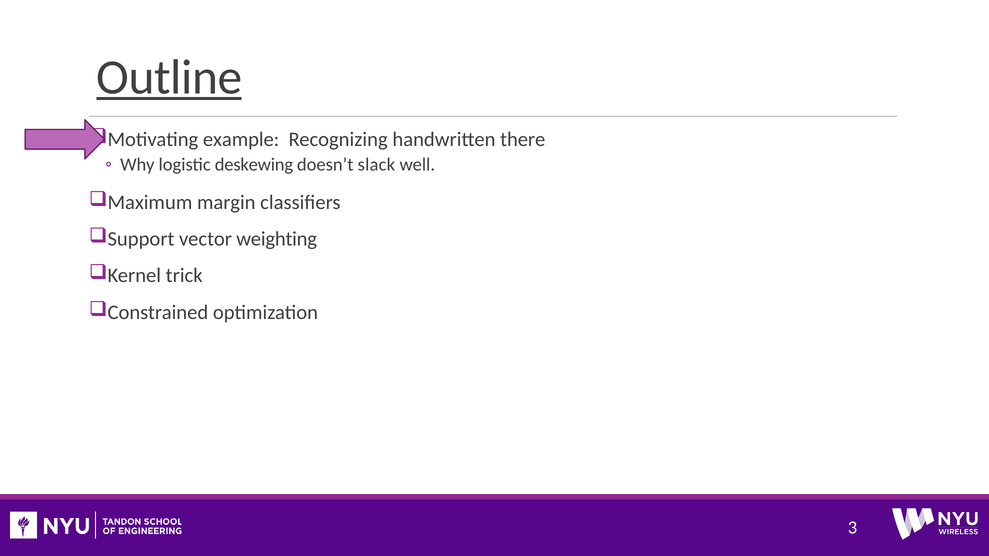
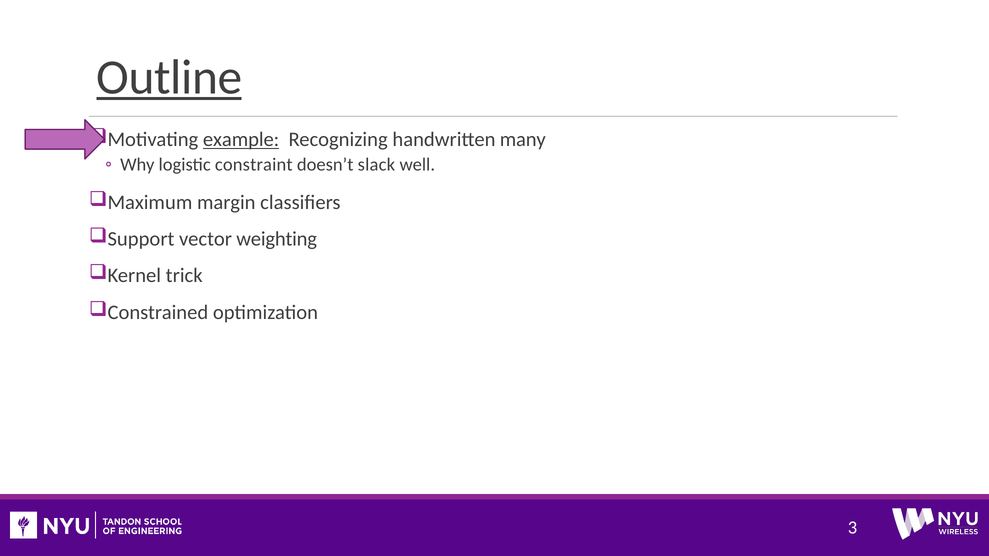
example underline: none -> present (241, 140)
there: there -> many (523, 140)
deskewing: deskewing -> constraint (254, 165)
